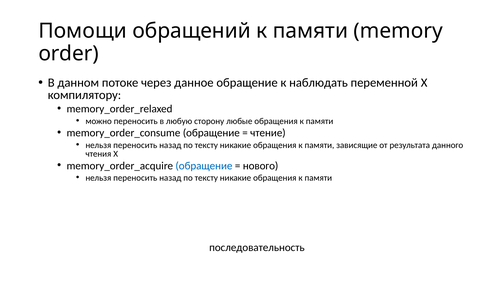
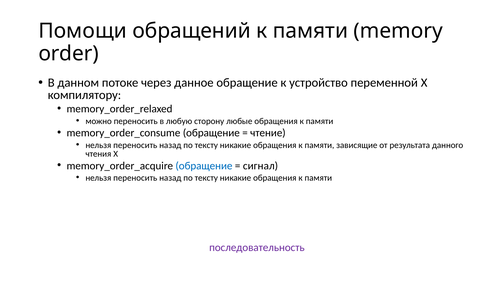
наблюдать: наблюдать -> устройство (318, 83)
нового: нового -> сигнал (261, 166)
последовательность colour: black -> purple (257, 248)
